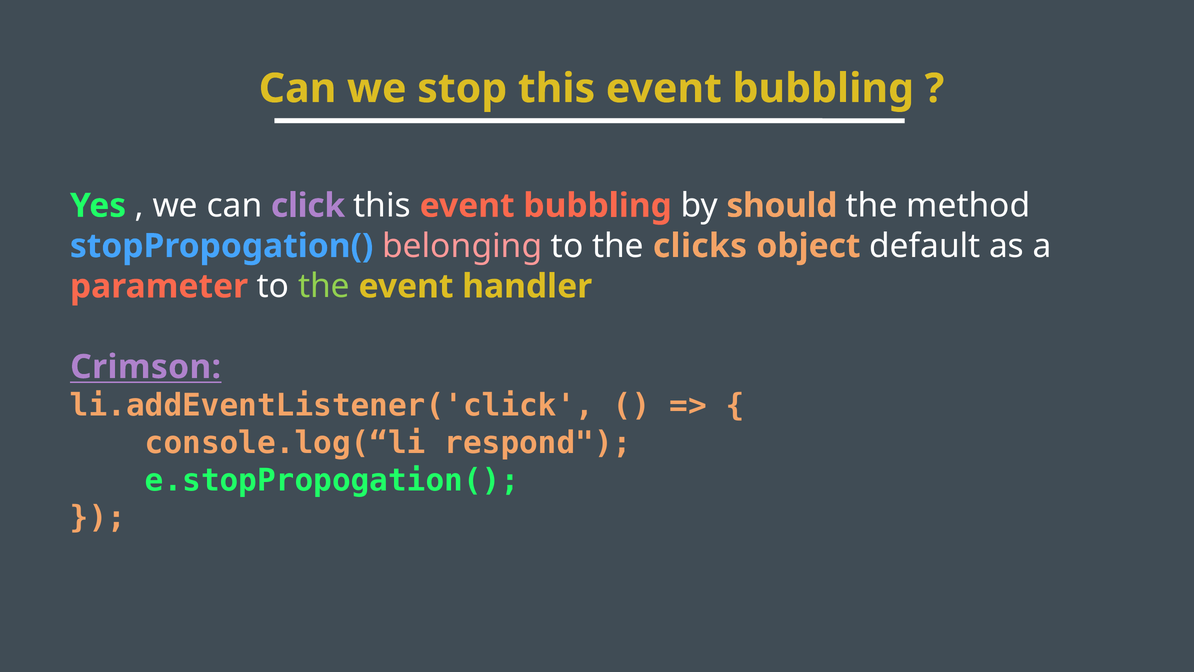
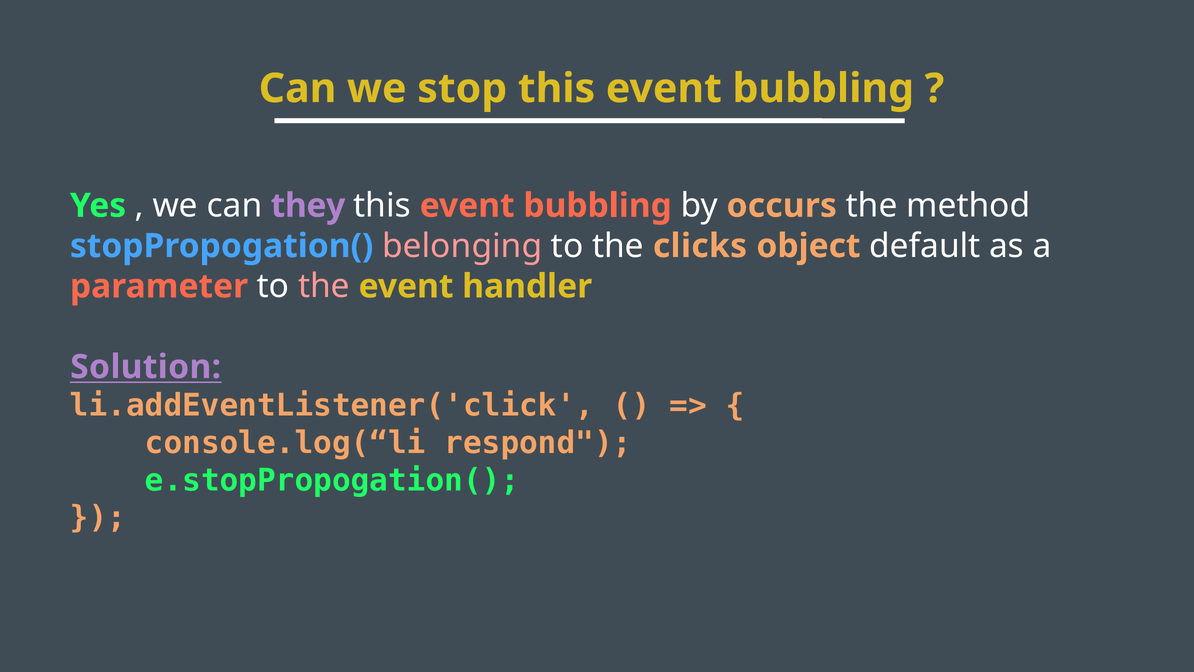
click: click -> they (308, 206)
should: should -> occurs (782, 206)
the colour: light green -> pink (324, 286)
Crimson: Crimson -> Solution (146, 367)
